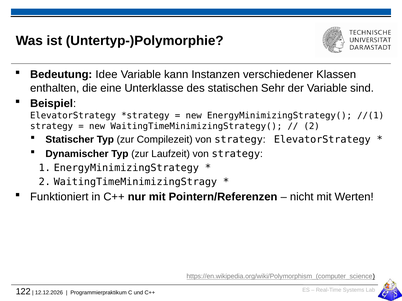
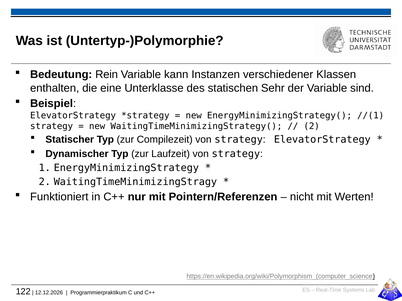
Idee: Idee -> Rein (107, 75)
